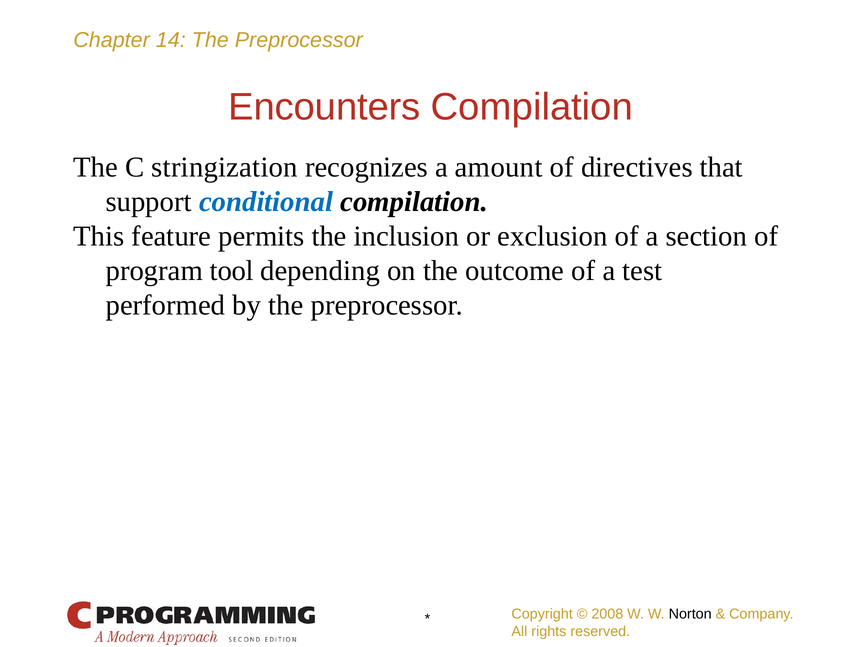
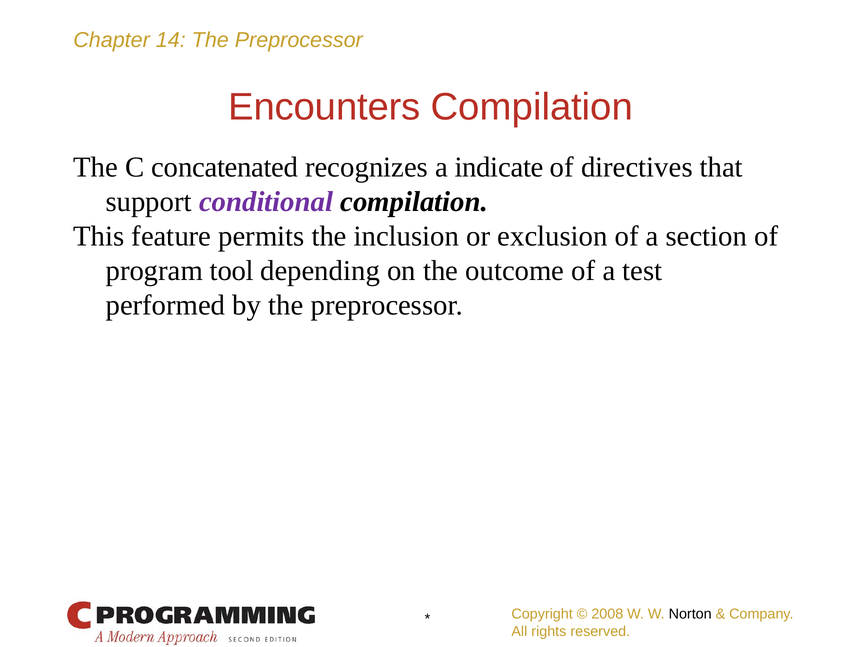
stringization: stringization -> concatenated (225, 167)
amount: amount -> indicate (499, 167)
conditional colour: blue -> purple (266, 202)
